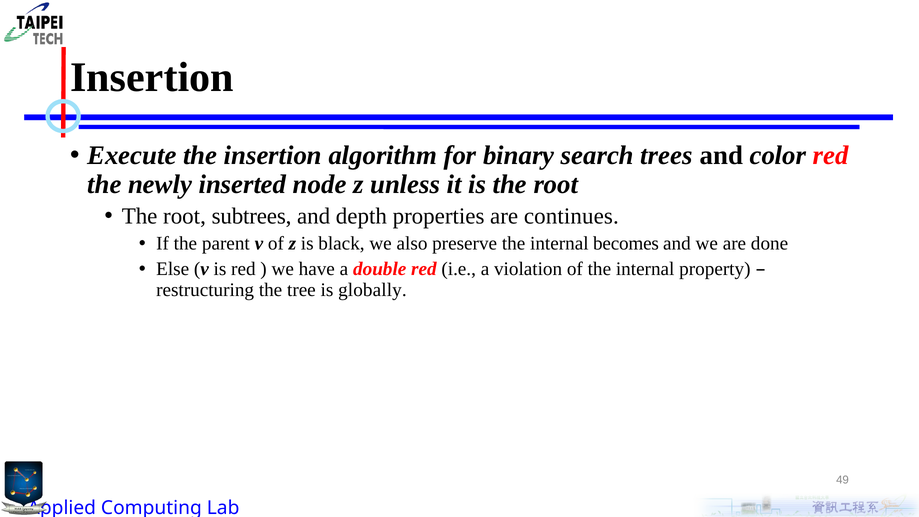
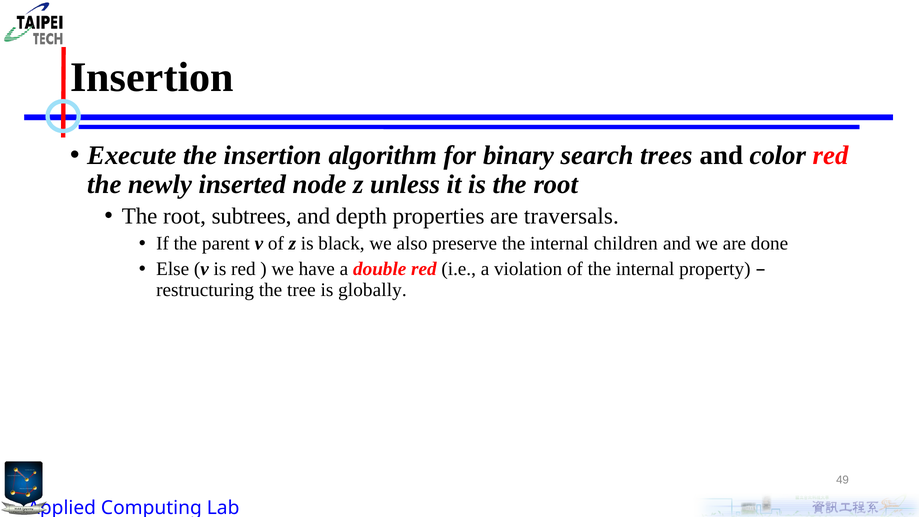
continues: continues -> traversals (571, 216)
becomes: becomes -> children (626, 244)
